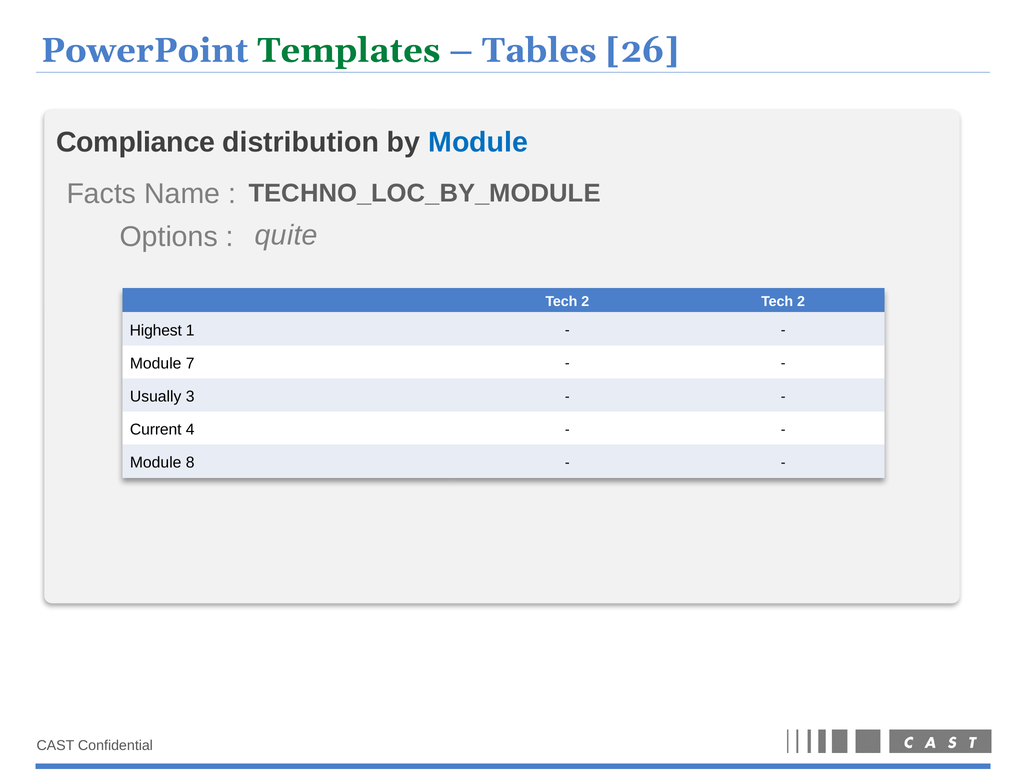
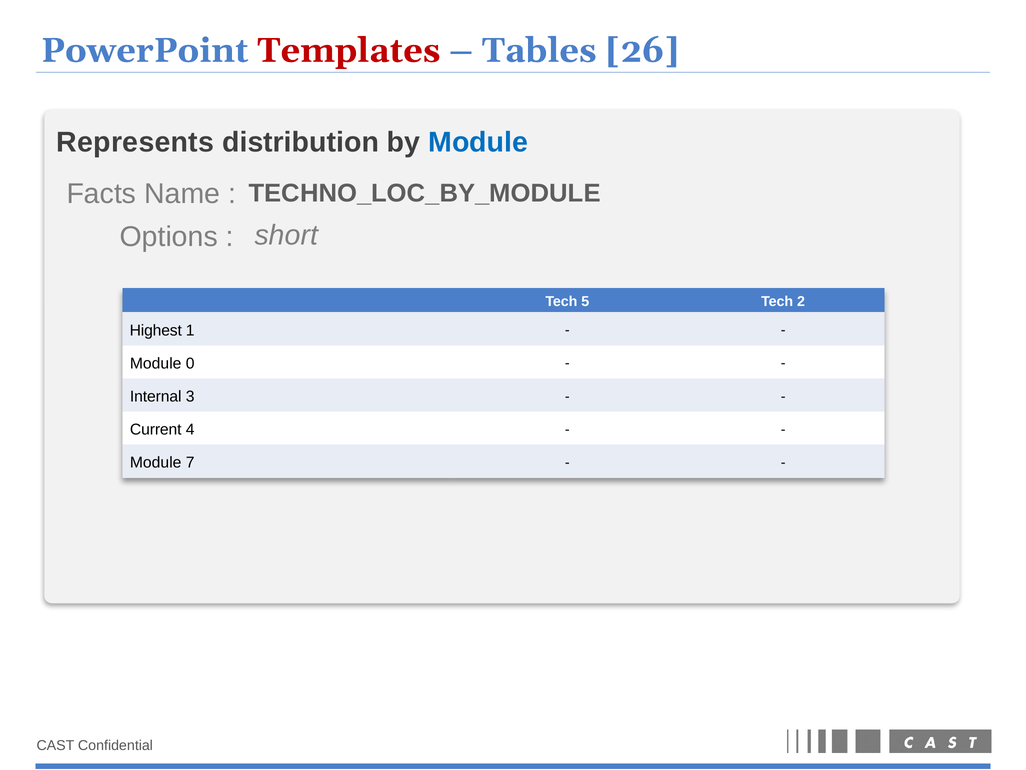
Templates colour: green -> red (349, 50)
Compliance: Compliance -> Represents (135, 142)
quite: quite -> short (286, 235)
2: 2 -> 5 (585, 301)
7: 7 -> 0 (190, 363)
Usually: Usually -> Internal (156, 396)
8: 8 -> 7 (190, 462)
